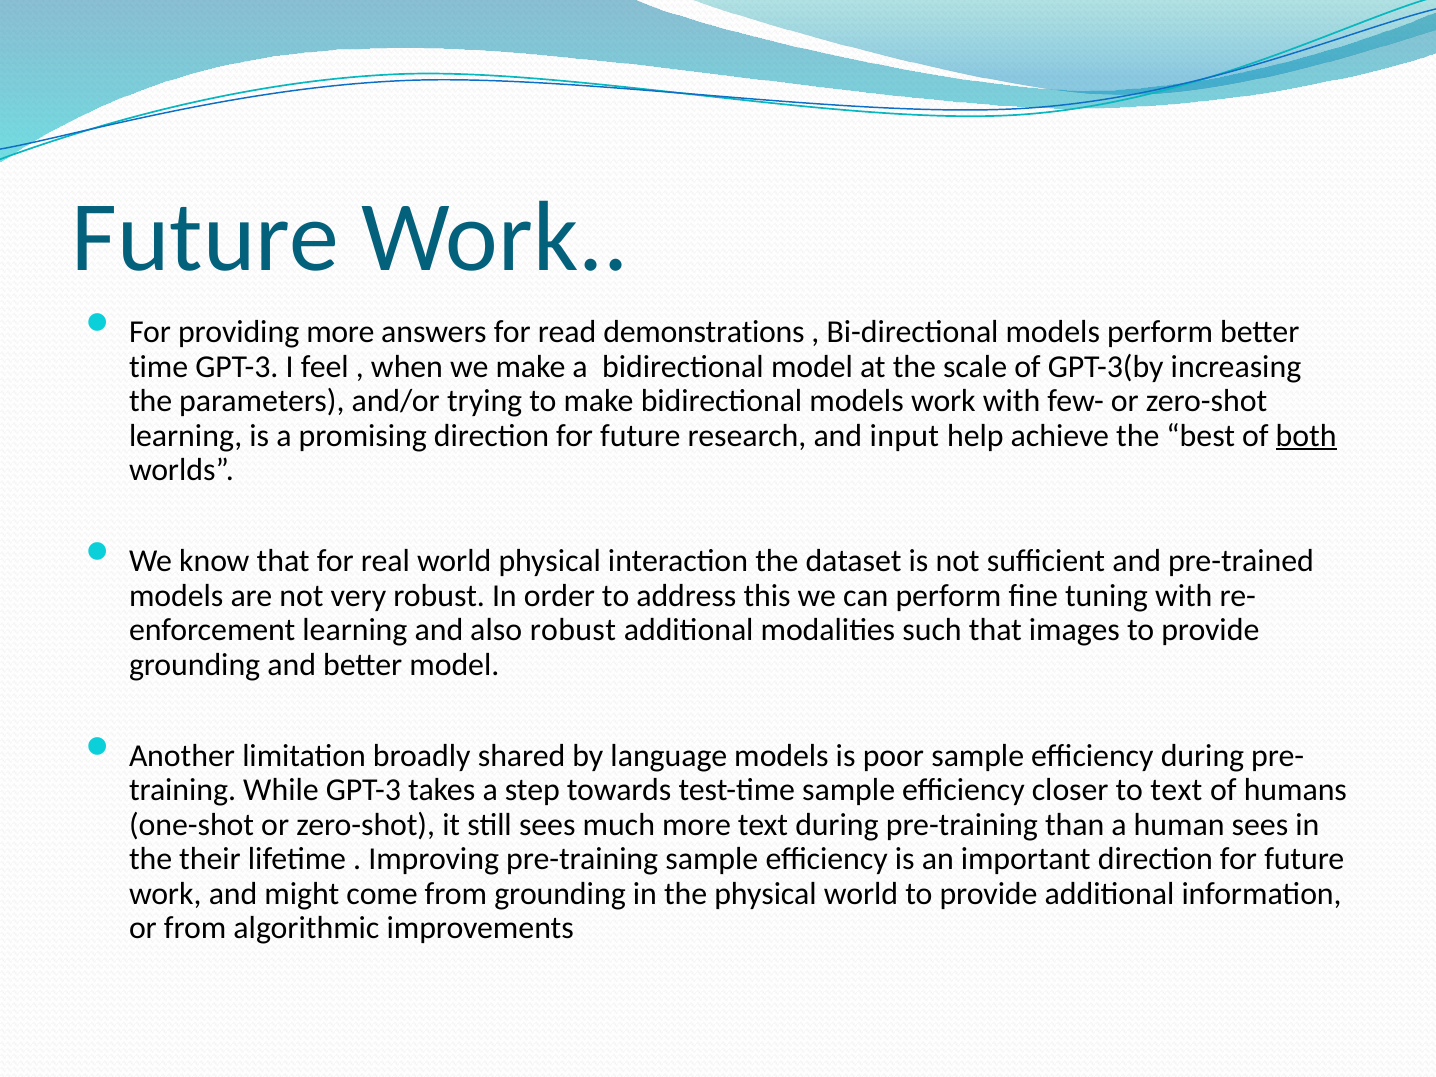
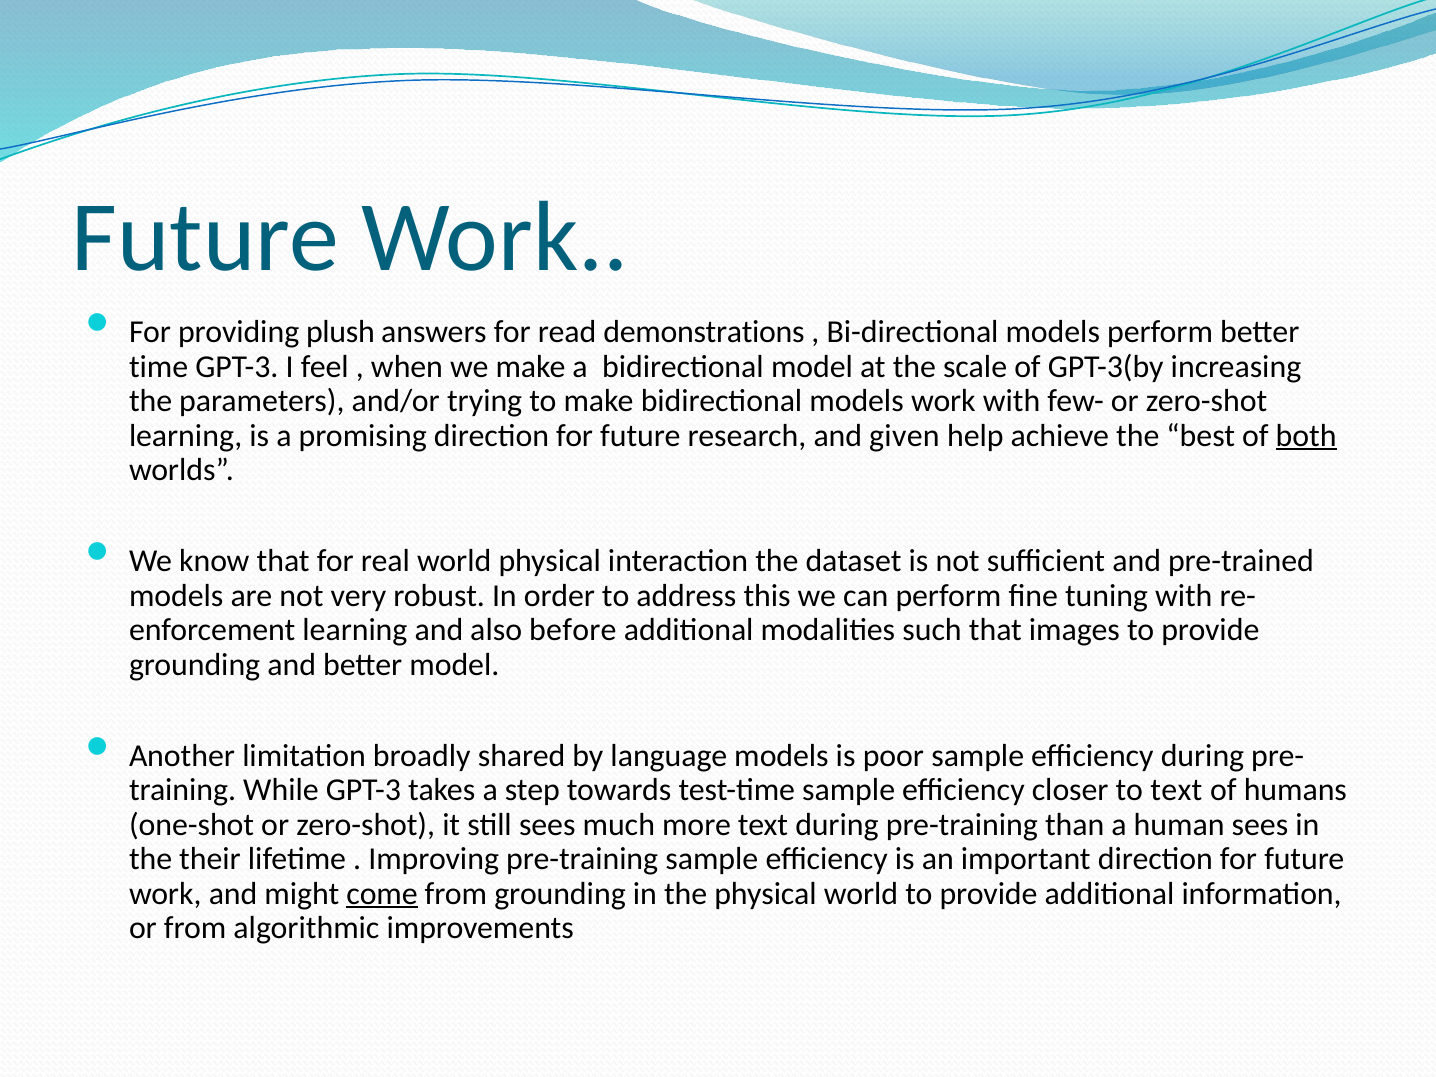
providing more: more -> plush (340, 332)
input: input -> given (904, 436)
also robust: robust -> before (573, 630)
come underline: none -> present (382, 894)
